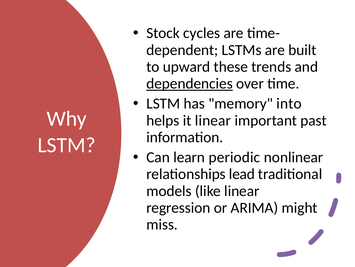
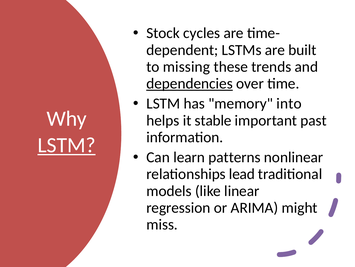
upward: upward -> missing (186, 67)
it linear: linear -> stable (213, 120)
LSTM underline: none -> present (67, 145)
periodic: periodic -> patterns (235, 157)
